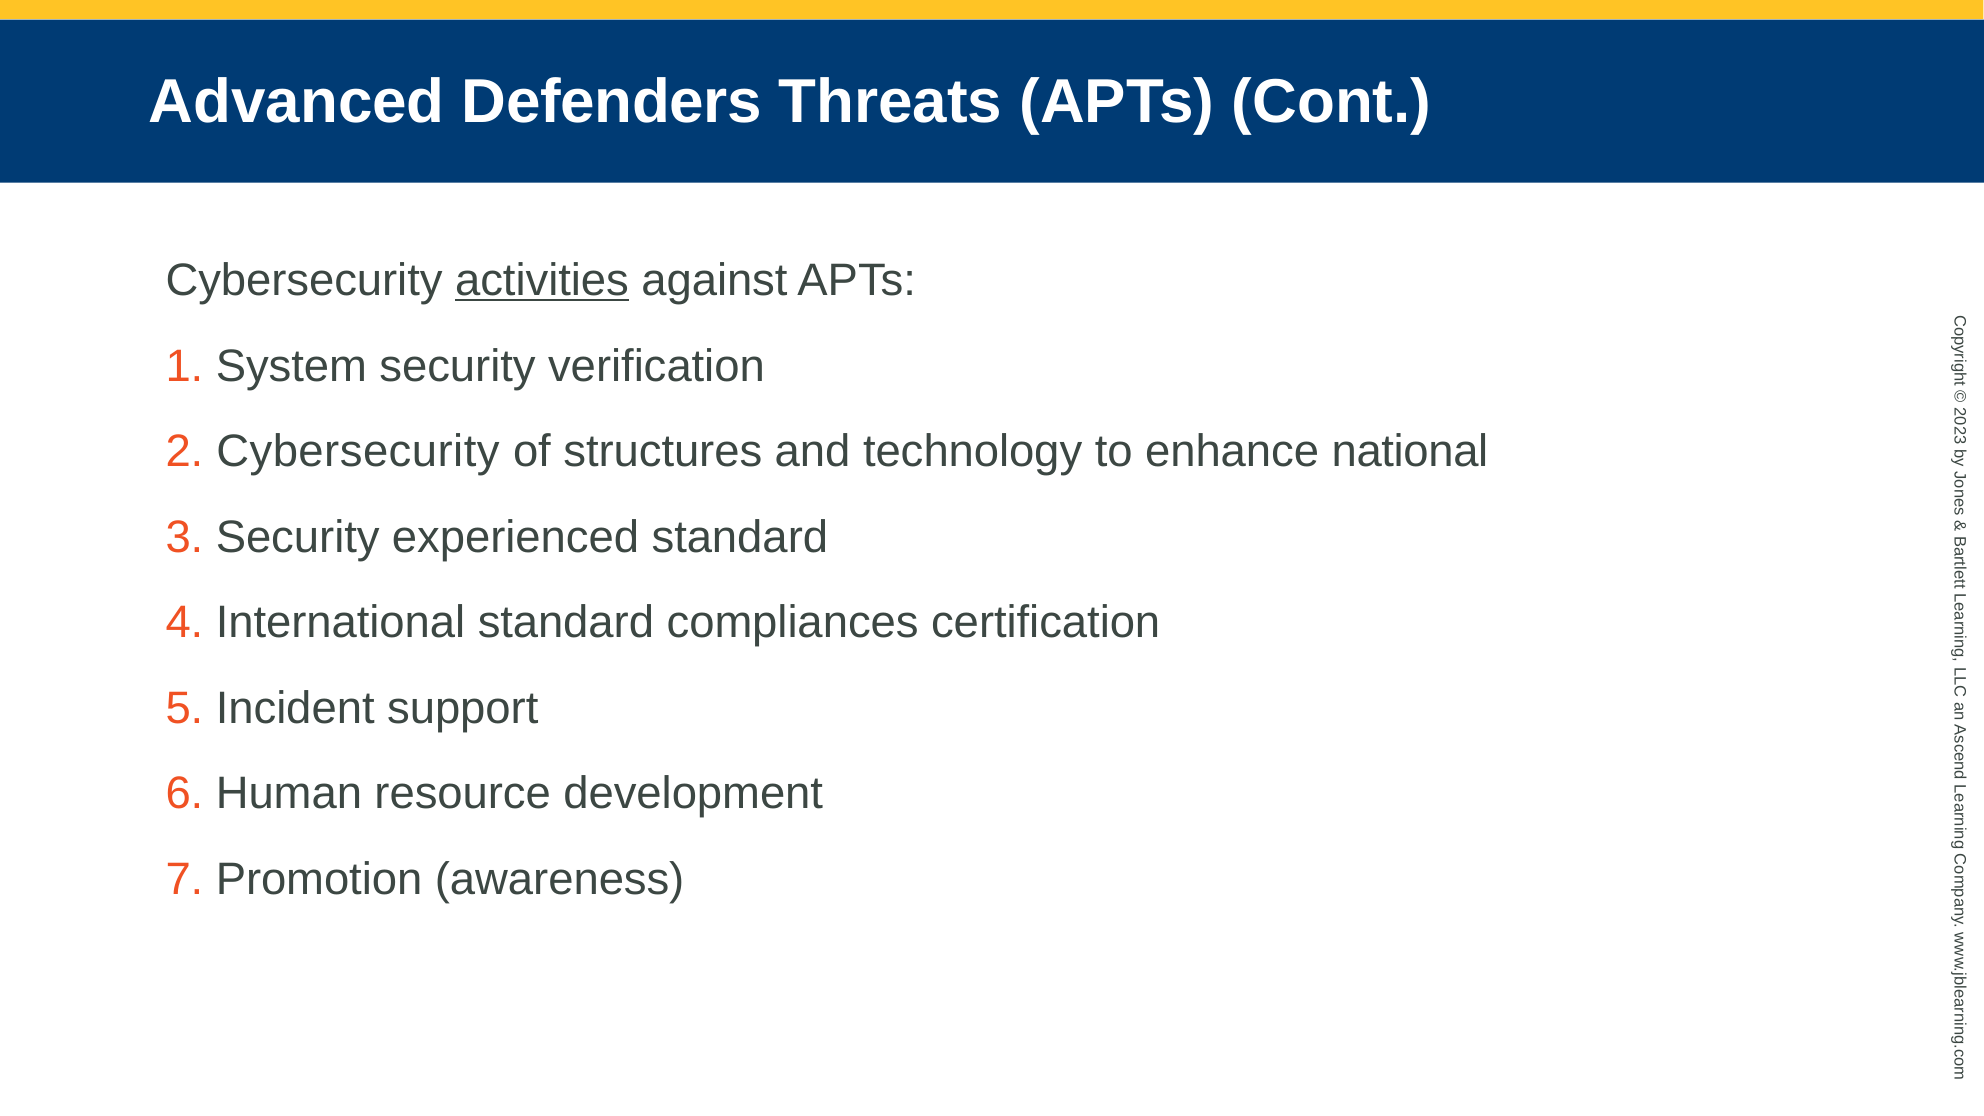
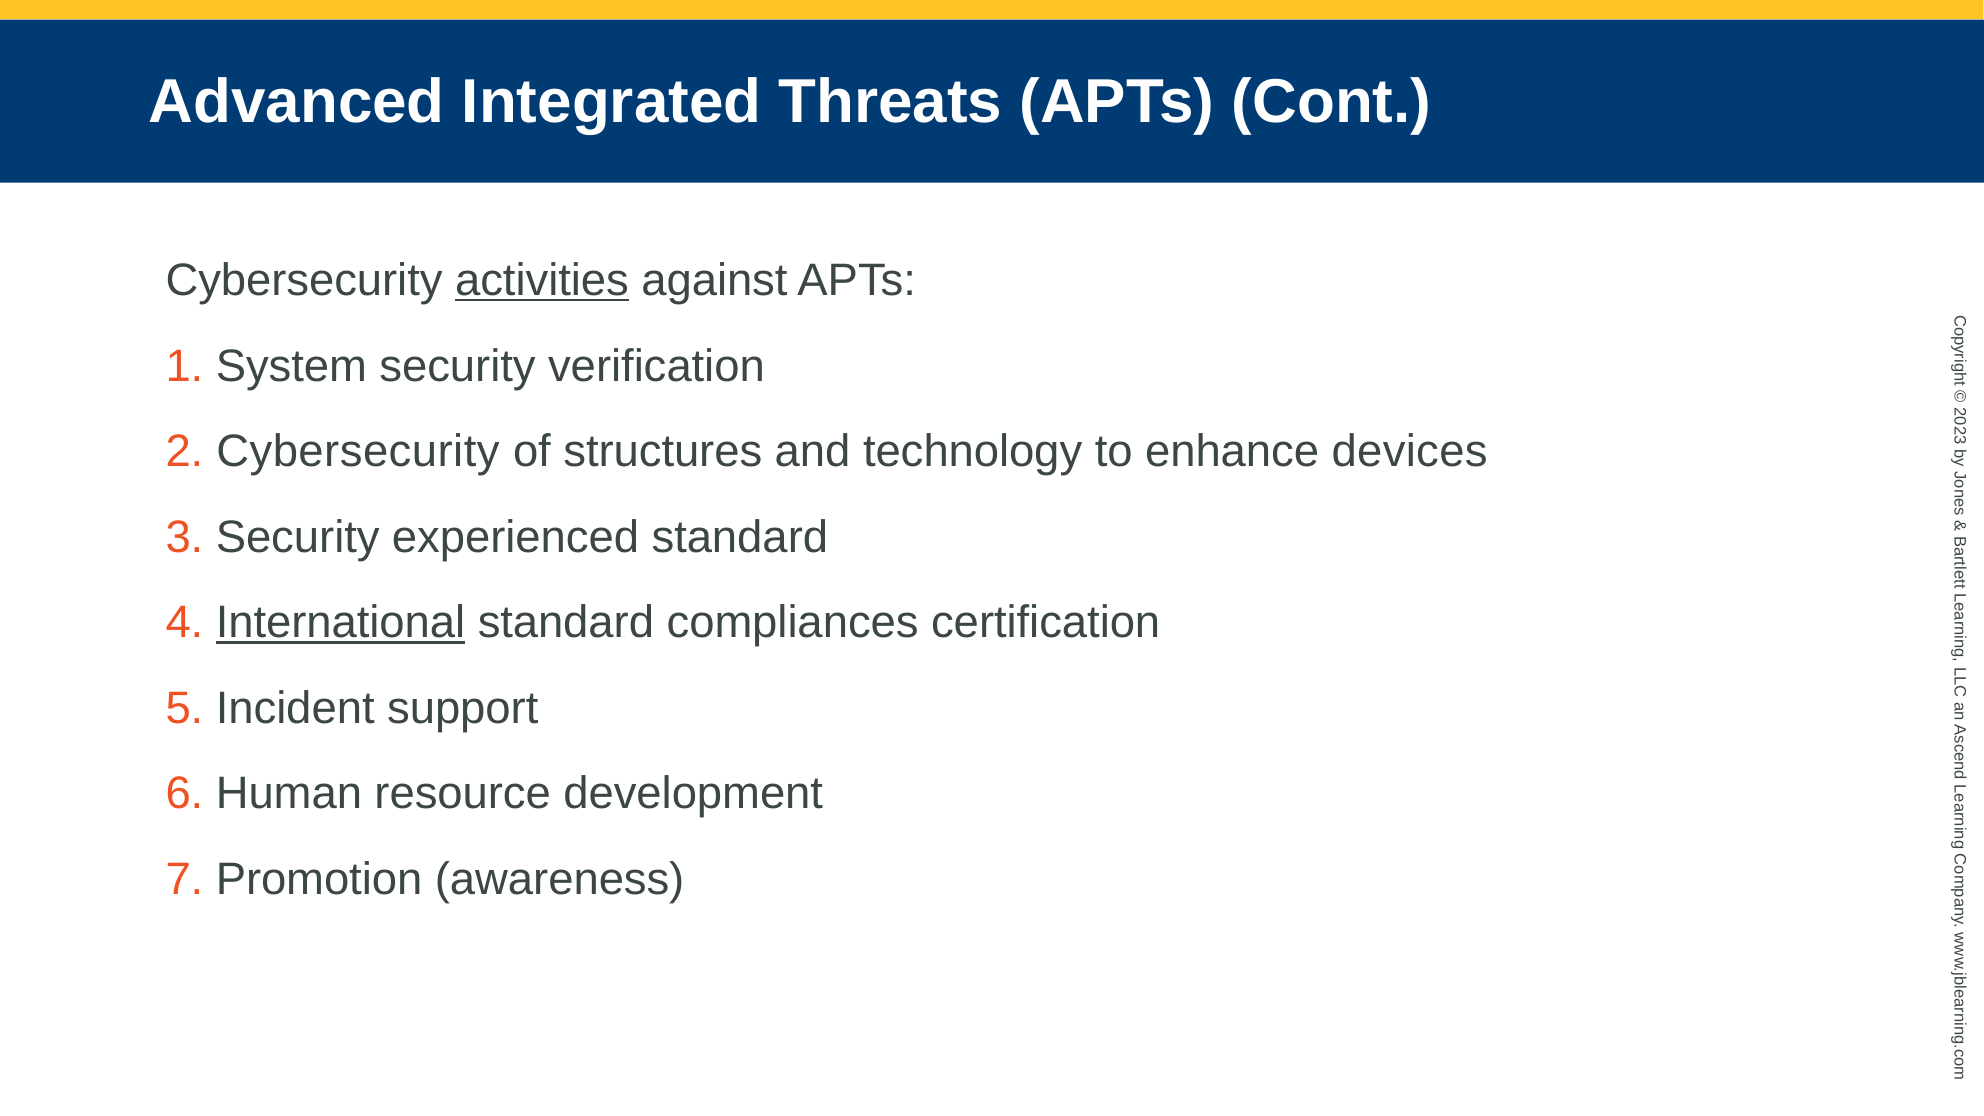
Defenders: Defenders -> Integrated (612, 102)
national: national -> devices (1410, 452)
International underline: none -> present (341, 623)
